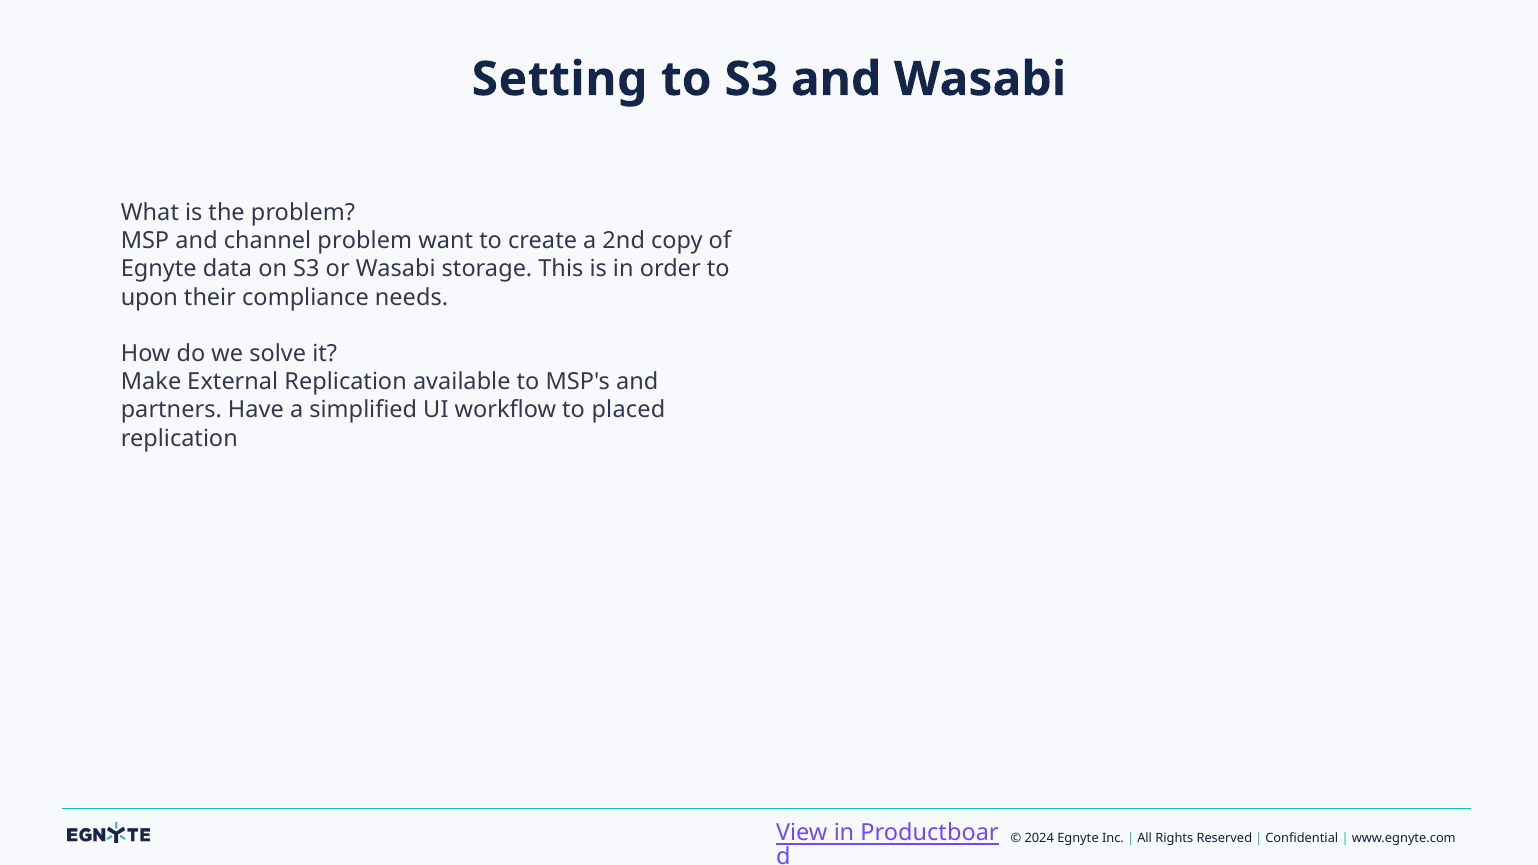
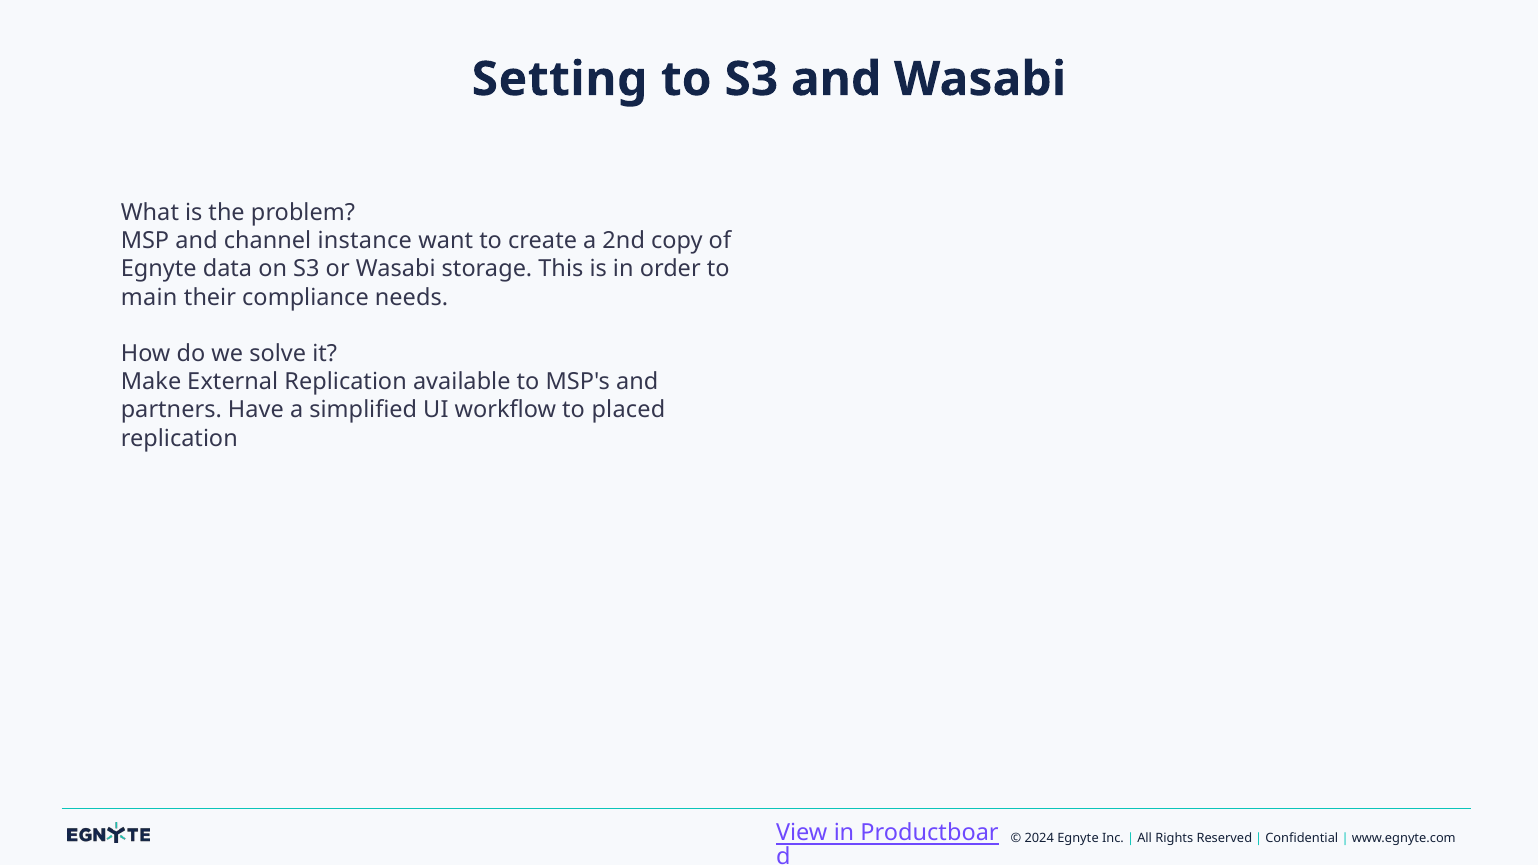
channel problem: problem -> instance (365, 241)
upon: upon -> main (149, 297)
